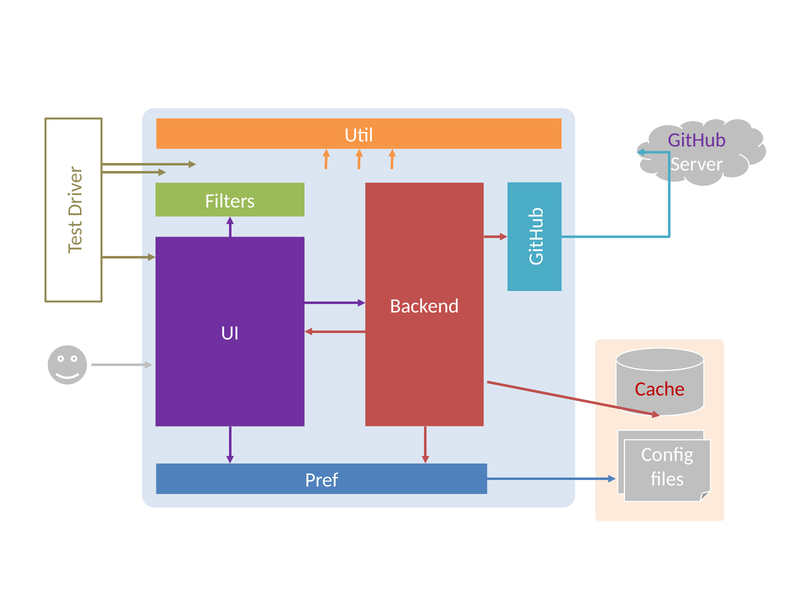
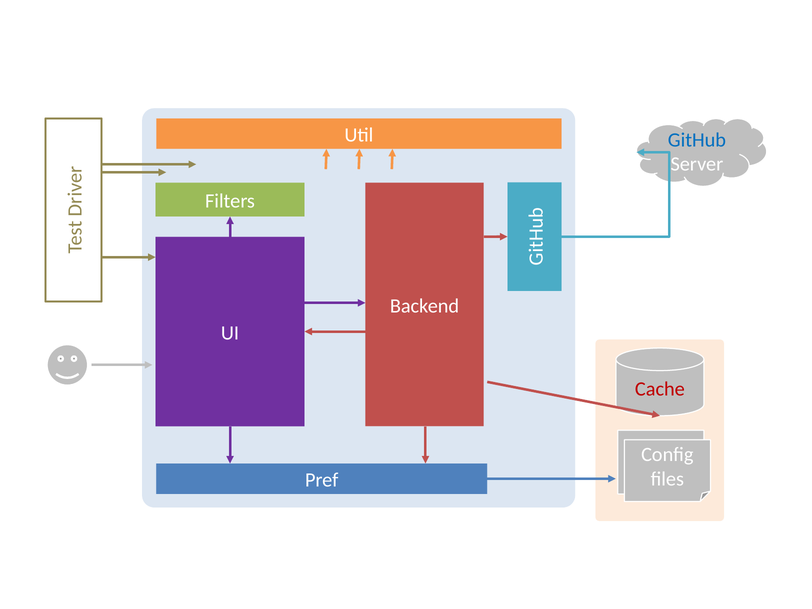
GitHub colour: purple -> blue (697, 140)
